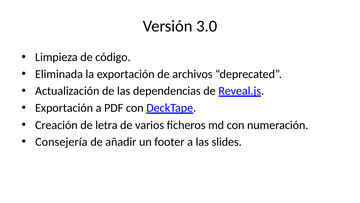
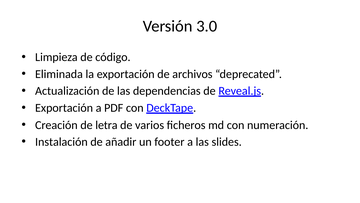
Consejería: Consejería -> Instalación (61, 142)
